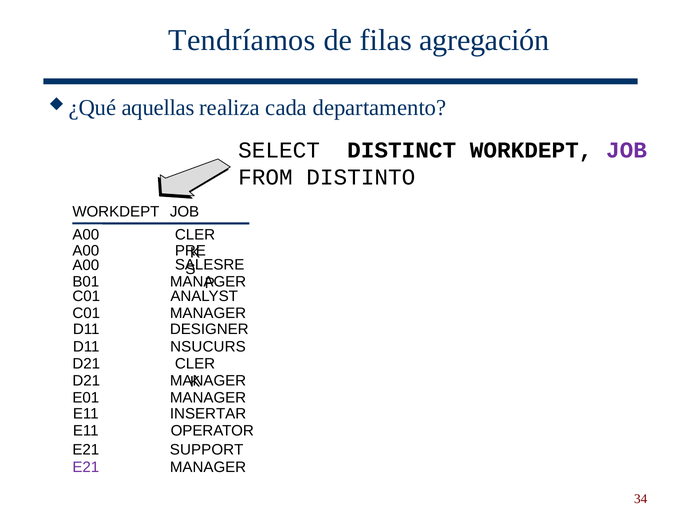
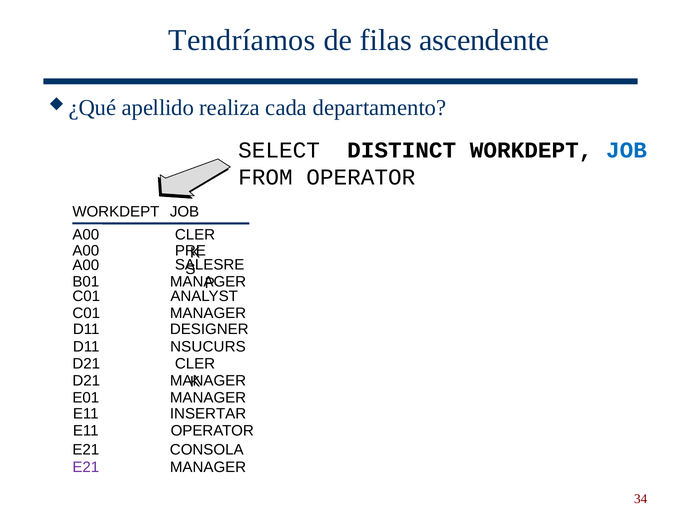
agregación: agregación -> ascendente (484, 40)
aquellas: aquellas -> apellido (158, 108)
JOB colour: purple -> blue (627, 150)
FROM DISTINTO: DISTINTO -> OPERATOR (361, 177)
SUPPORT: SUPPORT -> CONSOLA (207, 450)
